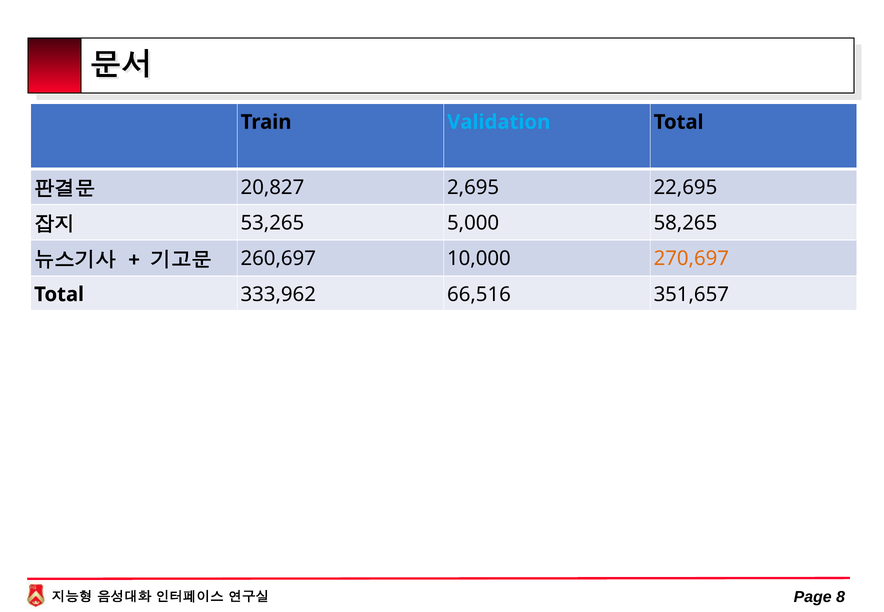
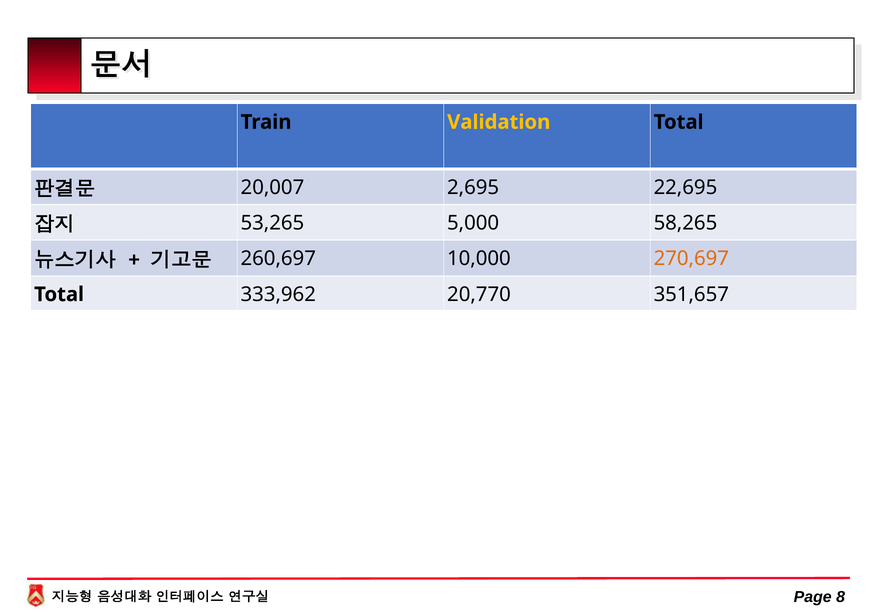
Validation colour: light blue -> yellow (499, 122)
20,827: 20,827 -> 20,007 (272, 187)
66,516: 66,516 -> 20,770 (479, 294)
